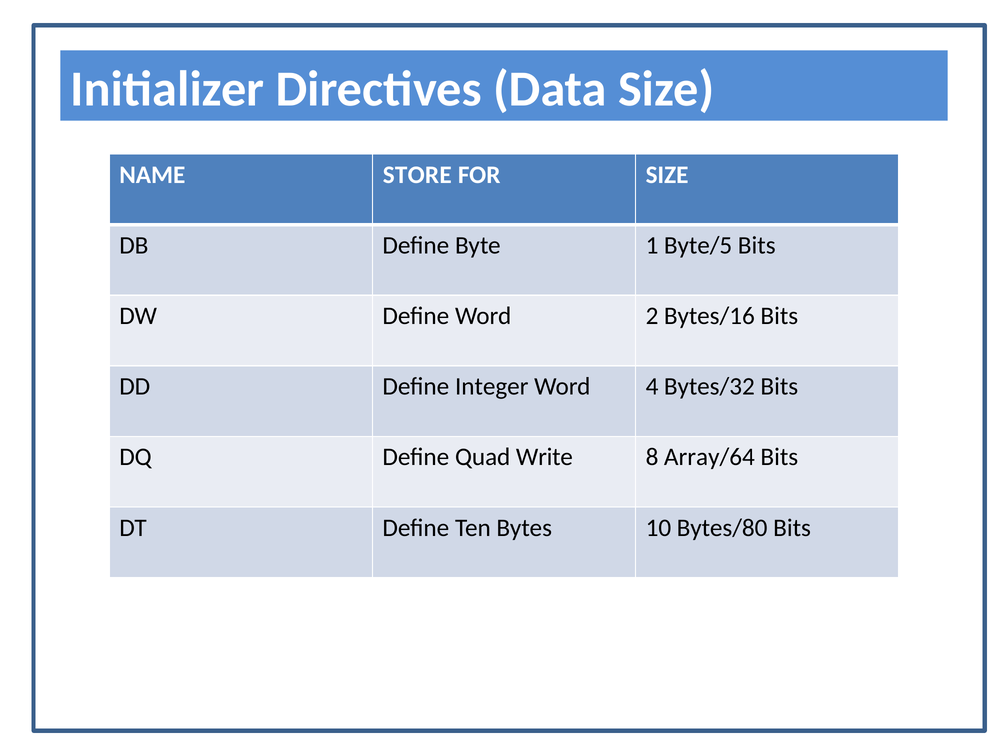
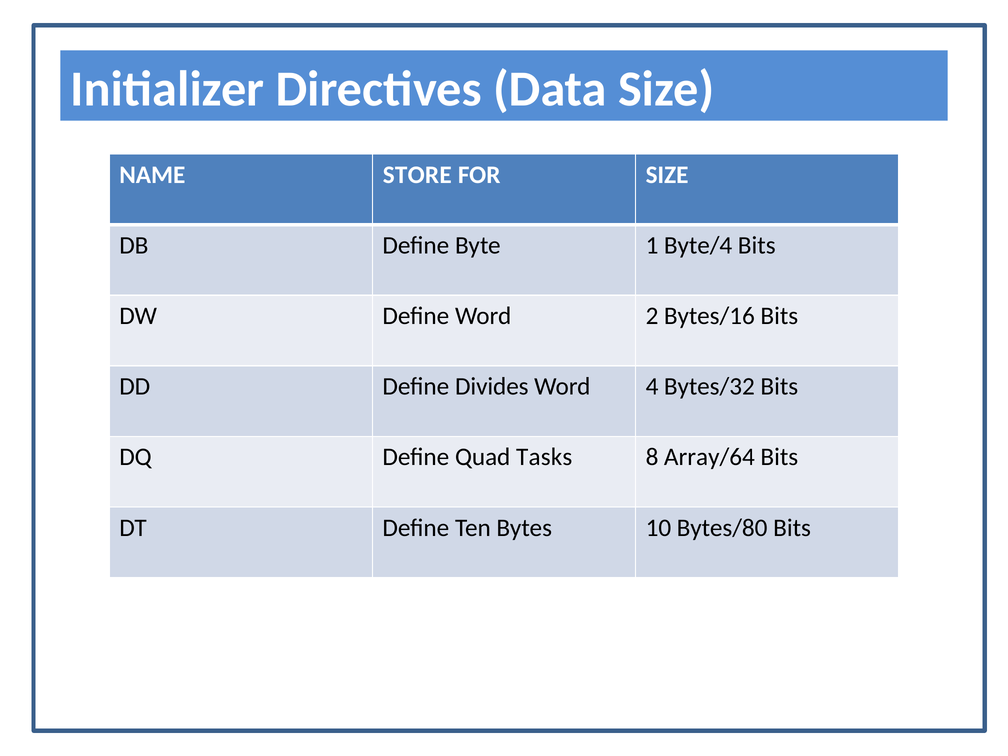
Byte/5: Byte/5 -> Byte/4 (698, 245)
Integer: Integer -> Divides (492, 387)
Write: Write -> Tasks (544, 457)
